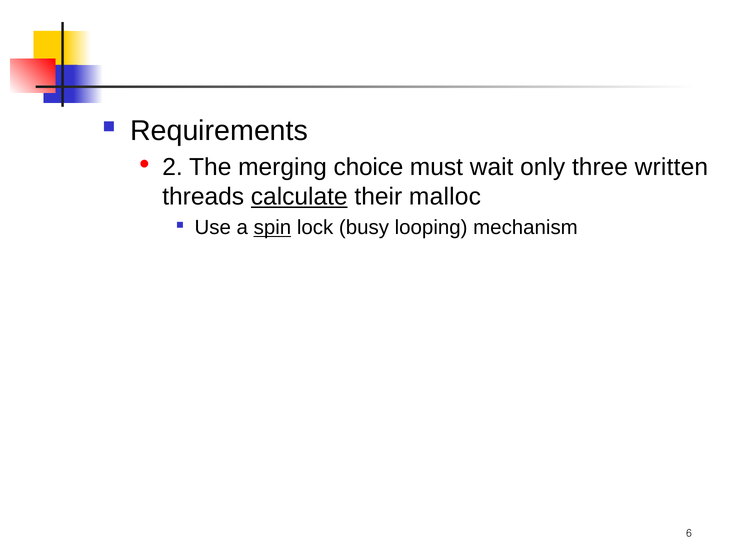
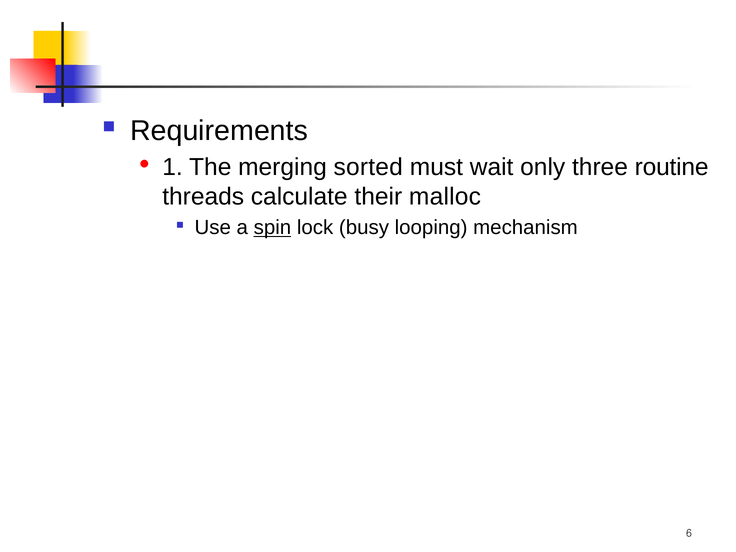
2: 2 -> 1 (173, 167)
choice: choice -> sorted (368, 167)
written: written -> routine (672, 167)
calculate underline: present -> none (299, 197)
